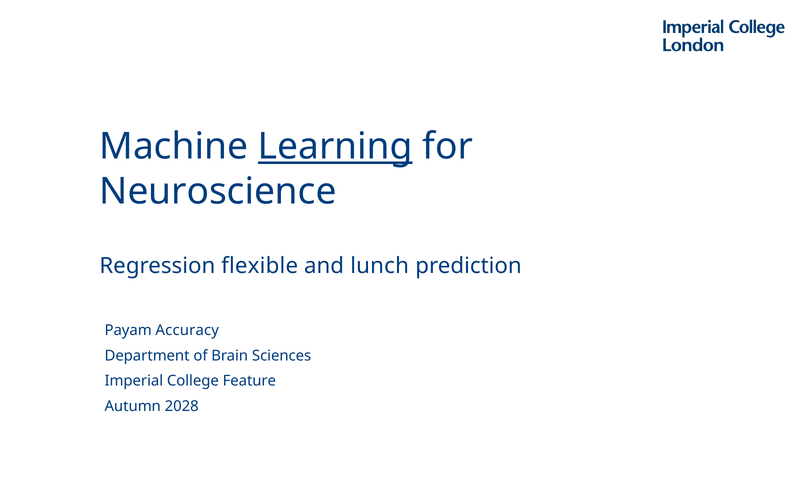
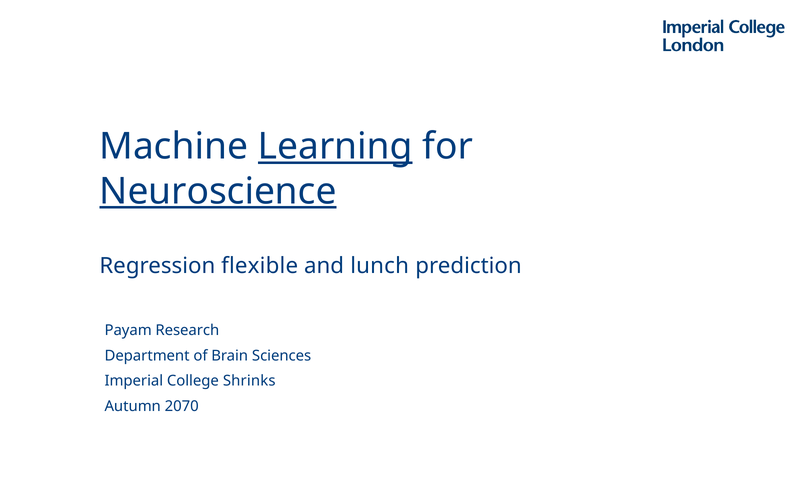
Neuroscience underline: none -> present (218, 191)
Accuracy: Accuracy -> Research (187, 331)
Feature: Feature -> Shrinks (249, 381)
2028: 2028 -> 2070 (182, 406)
